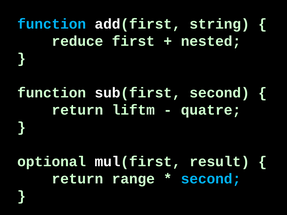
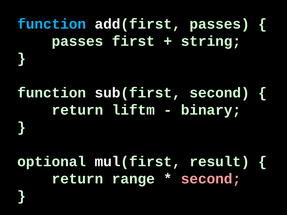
add(first string: string -> passes (220, 24)
reduce: reduce -> passes (77, 41)
nested: nested -> string (211, 41)
quatre: quatre -> binary (211, 110)
second colour: light blue -> pink (211, 179)
